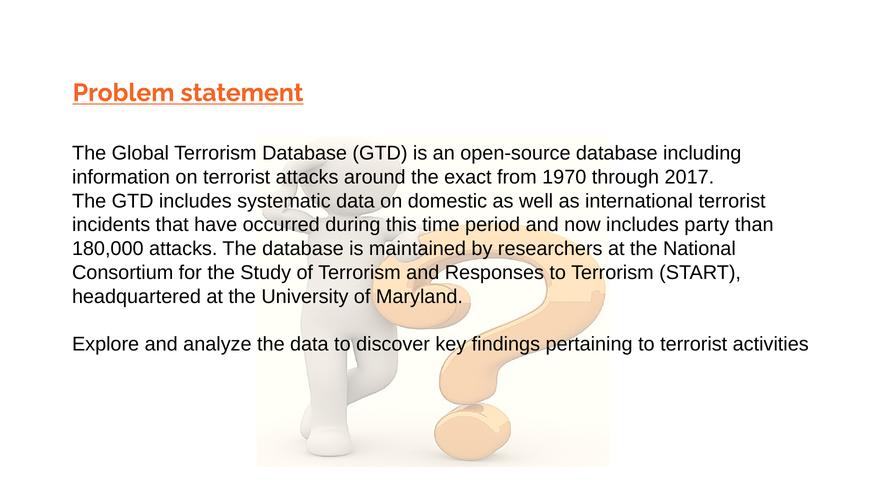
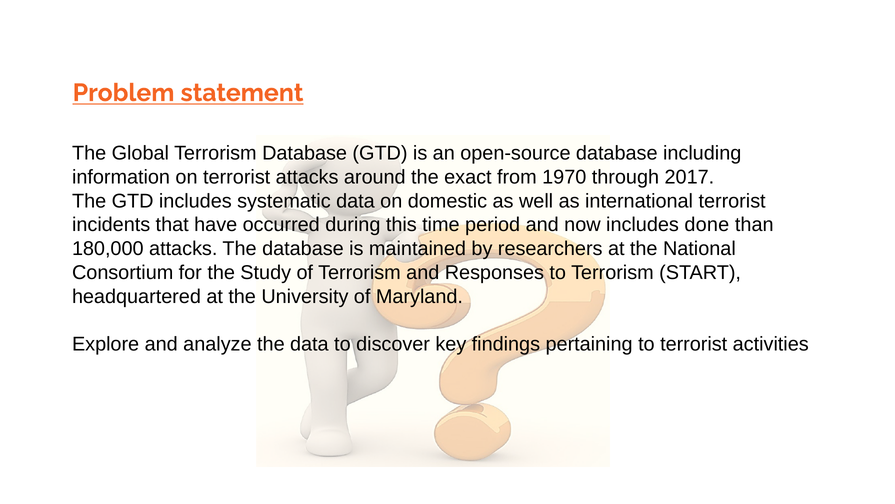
party: party -> done (707, 225)
